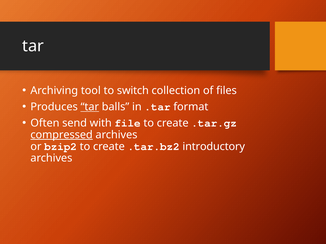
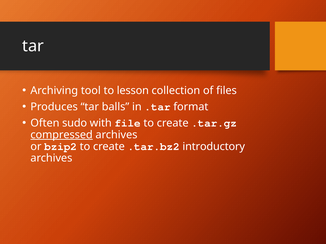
switch: switch -> lesson (133, 91)
tar underline: present -> none (90, 107)
send: send -> sudo (75, 123)
